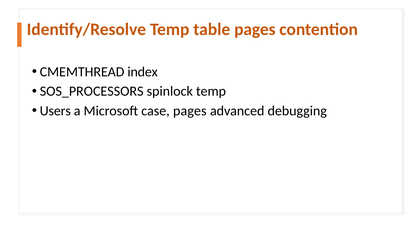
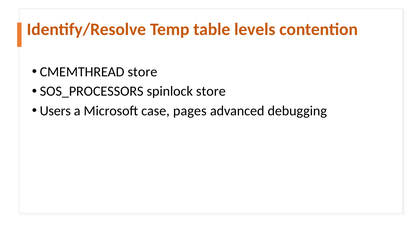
table pages: pages -> levels (255, 29)
CMEMTHREAD index: index -> store (142, 72)
spinlock temp: temp -> store (211, 91)
